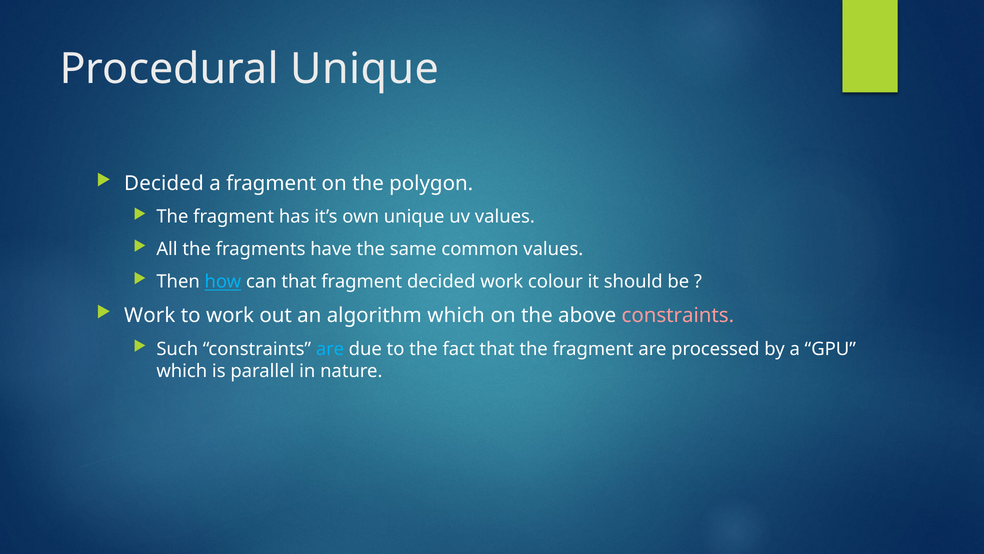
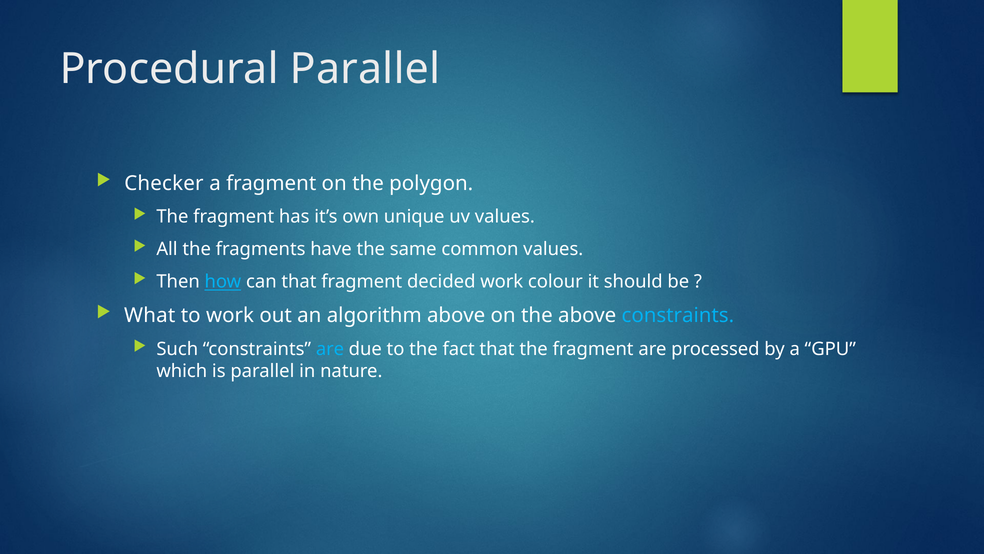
Procedural Unique: Unique -> Parallel (365, 69)
Decided: Decided -> Checker (164, 183)
Work: Work -> What (150, 315)
algorithm which: which -> above (456, 315)
constraints colour: pink -> light blue (678, 315)
